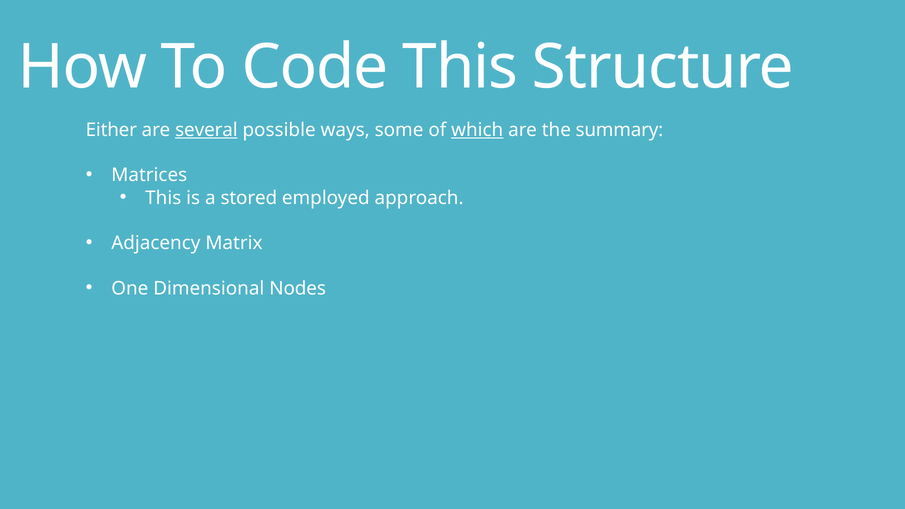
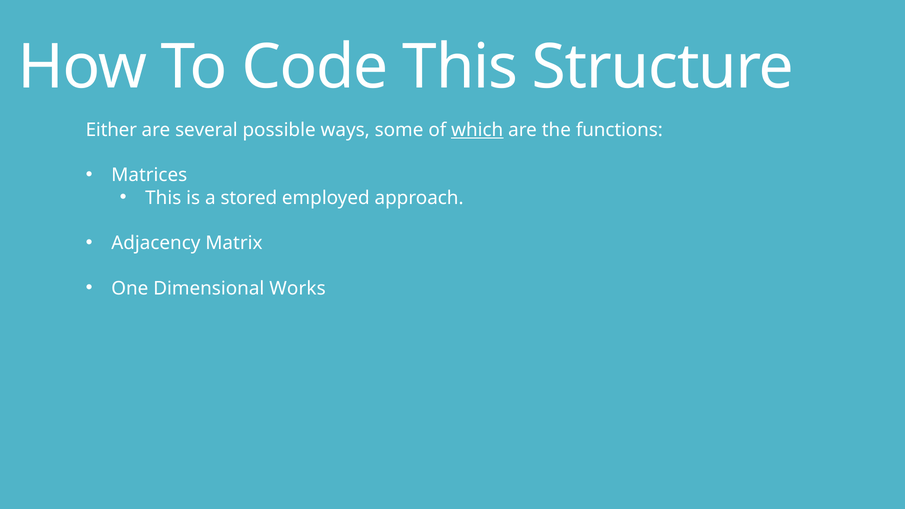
several underline: present -> none (206, 130)
summary: summary -> functions (619, 130)
Nodes: Nodes -> Works (298, 288)
